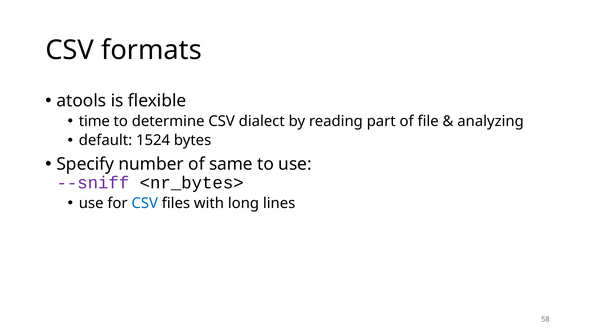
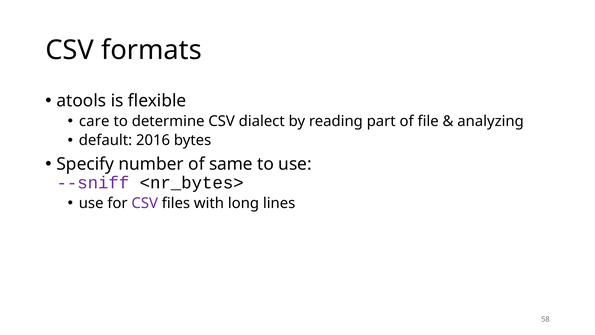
time: time -> care (94, 121)
1524: 1524 -> 2016 (153, 140)
CSV colour: blue -> purple (145, 203)
